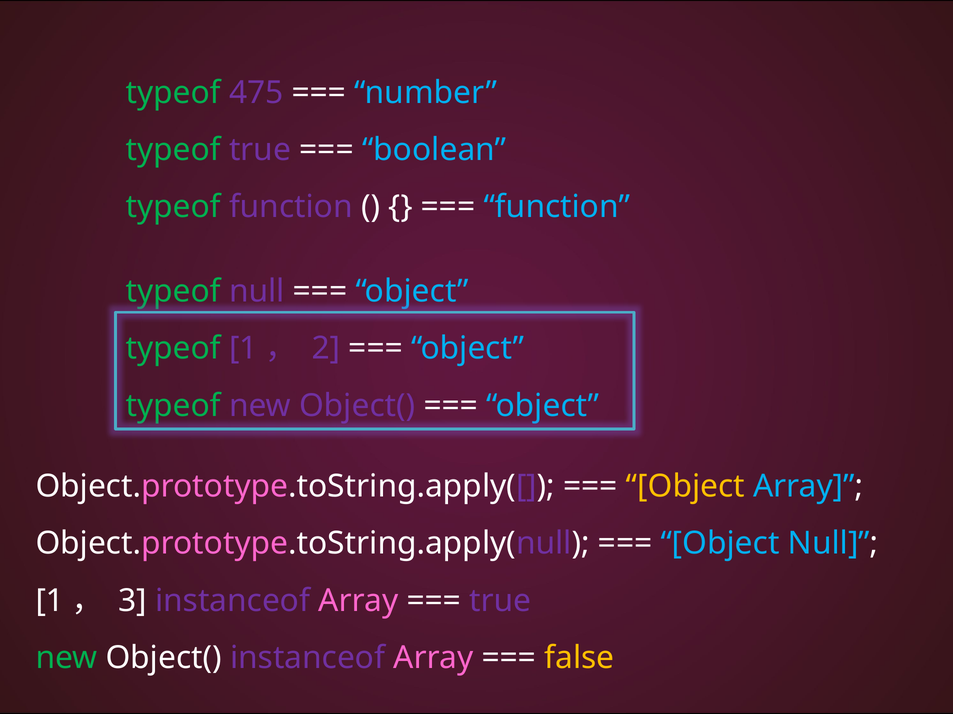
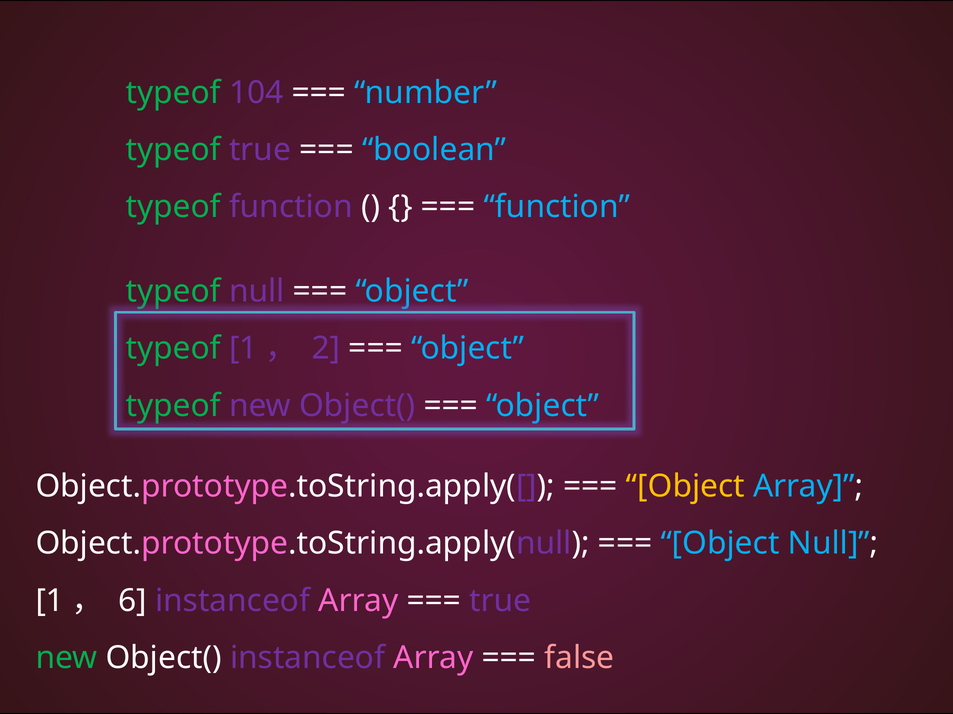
475: 475 -> 104 (256, 93)
3: 3 -> 6 (132, 601)
false colour: yellow -> pink (579, 658)
